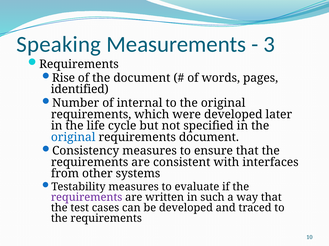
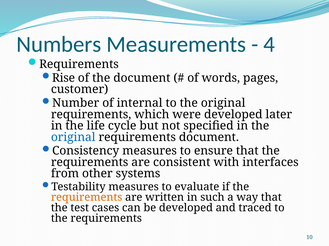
Speaking: Speaking -> Numbers (59, 45)
3: 3 -> 4 (269, 45)
identified: identified -> customer (80, 90)
requirements colour: purple -> orange (87, 198)
